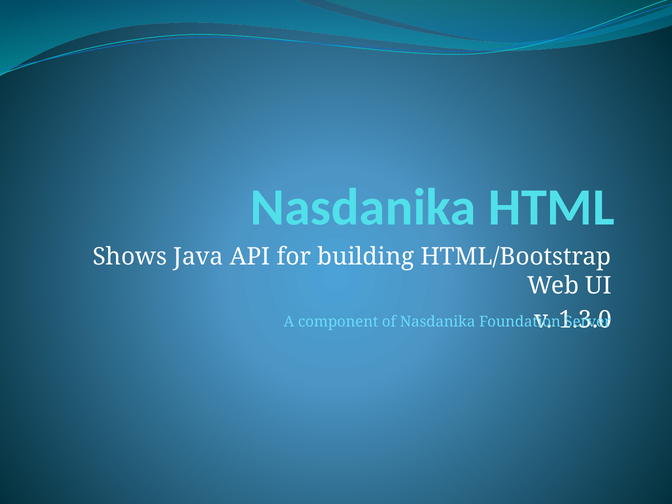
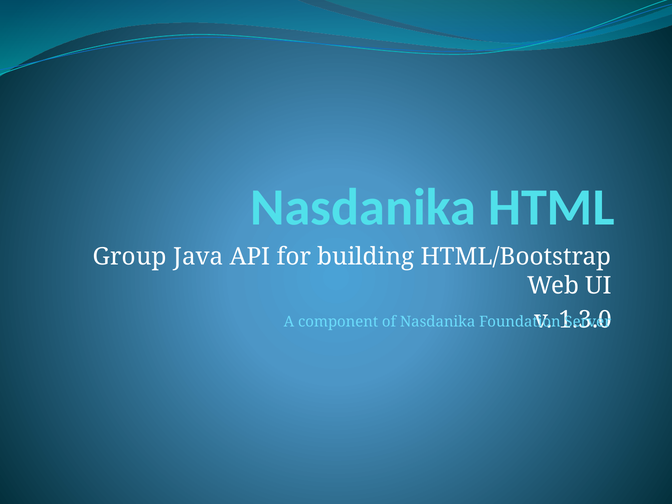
Shows: Shows -> Group (130, 257)
